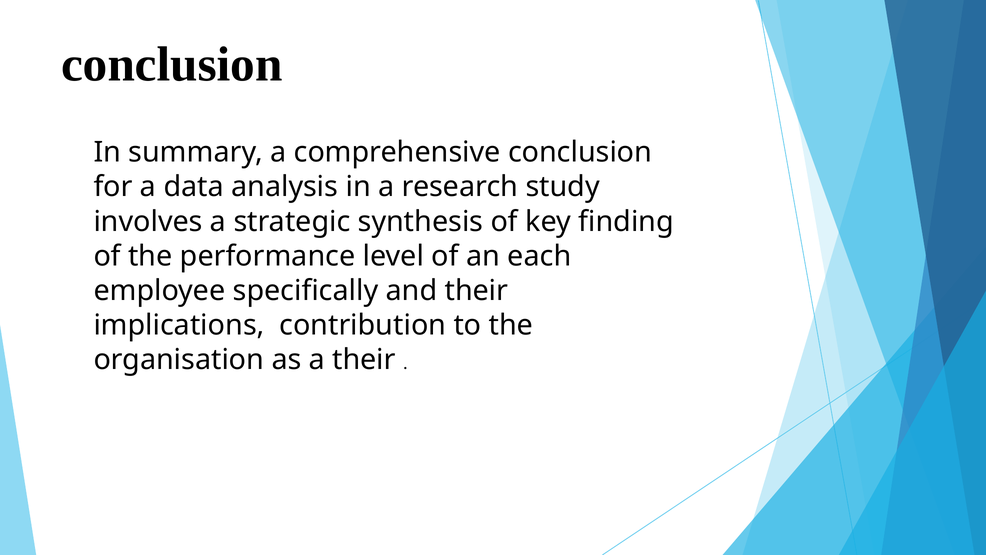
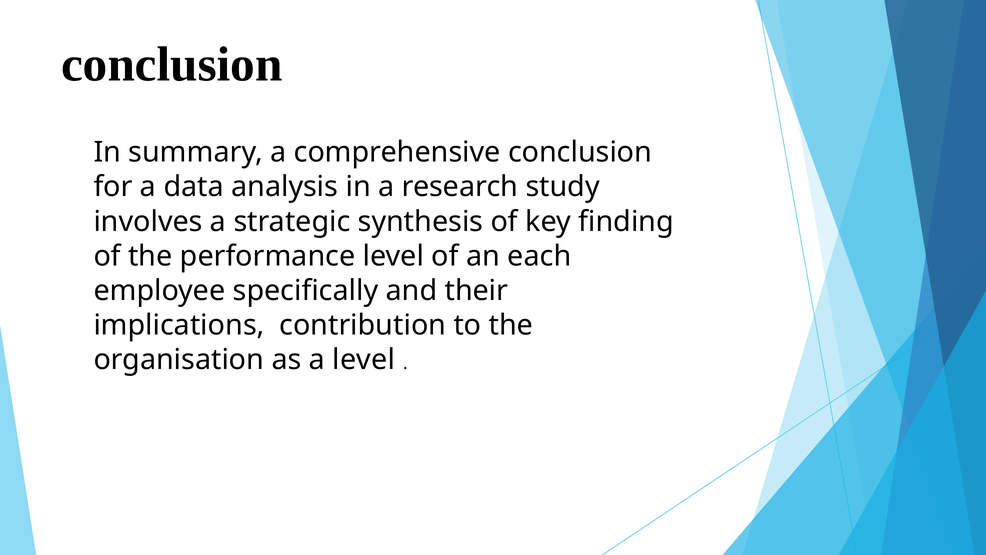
a their: their -> level (364, 359)
